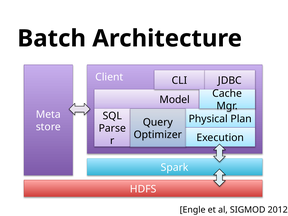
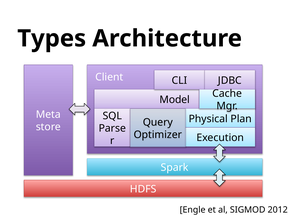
Batch: Batch -> Types (52, 39)
